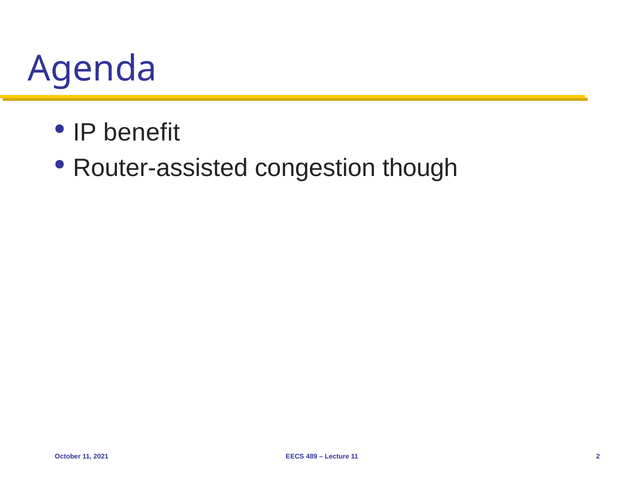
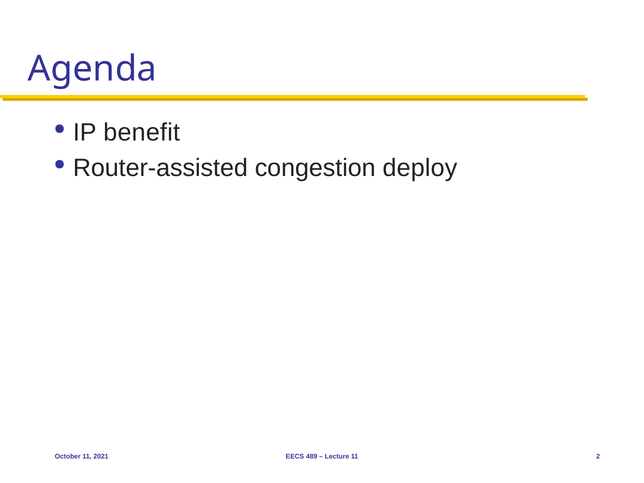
though: though -> deploy (420, 168)
